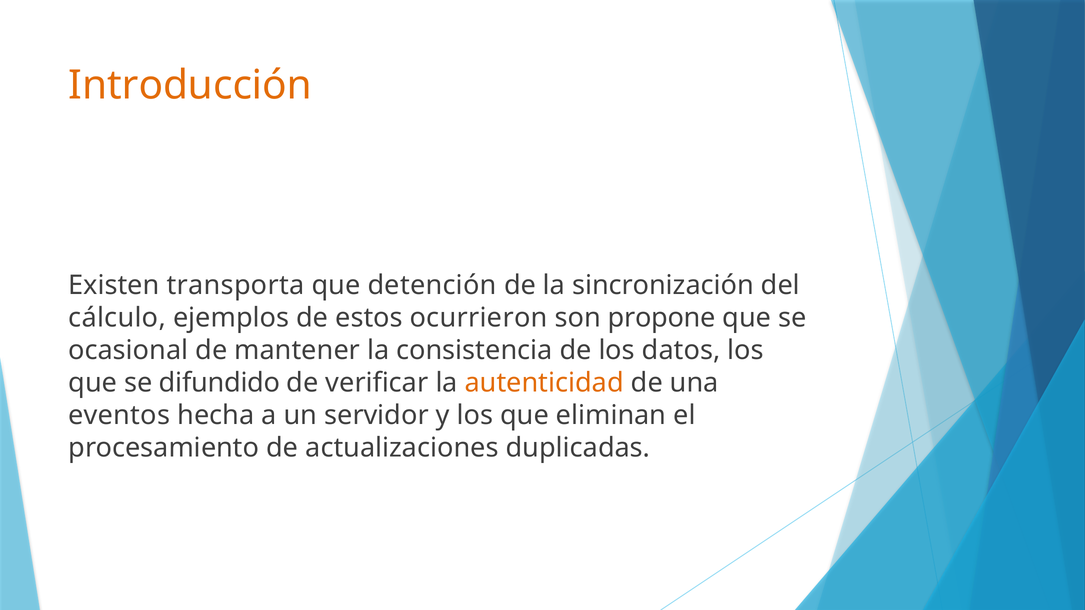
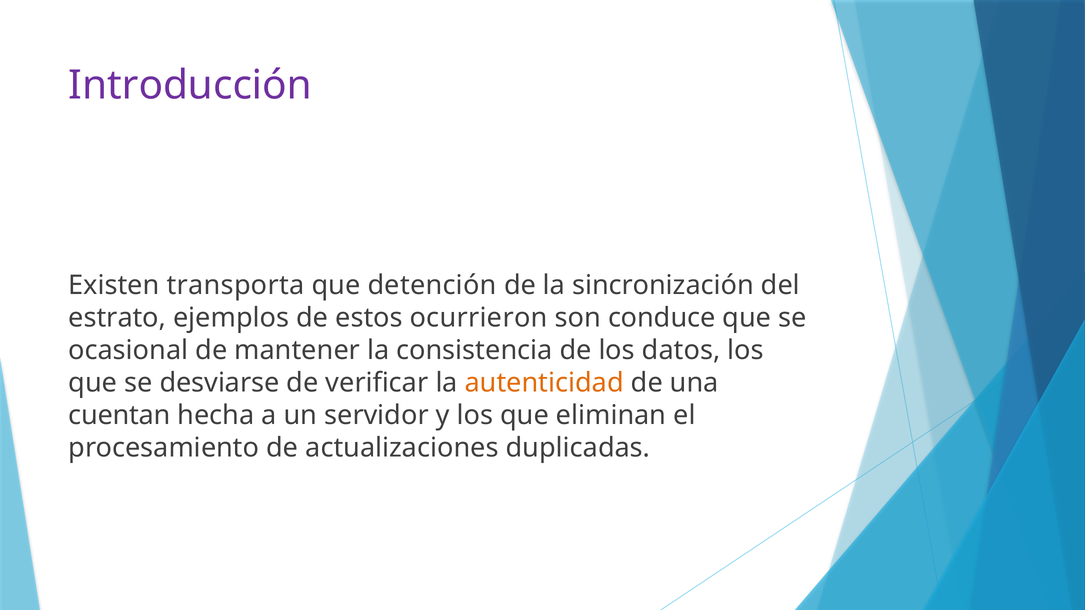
Introducción colour: orange -> purple (190, 86)
cálculo: cálculo -> estrato (117, 318)
propone: propone -> conduce (662, 318)
difundido: difundido -> desviarse (219, 383)
eventos: eventos -> cuentan (119, 416)
